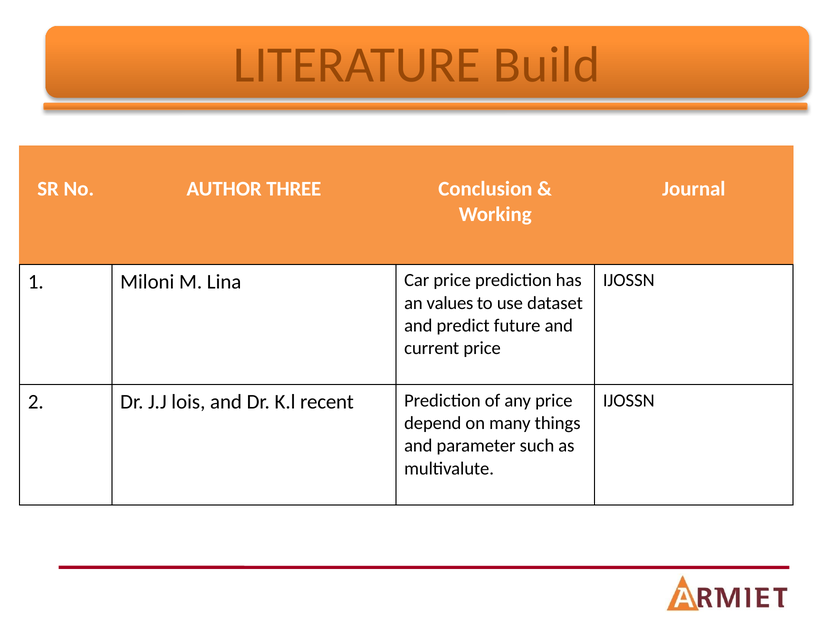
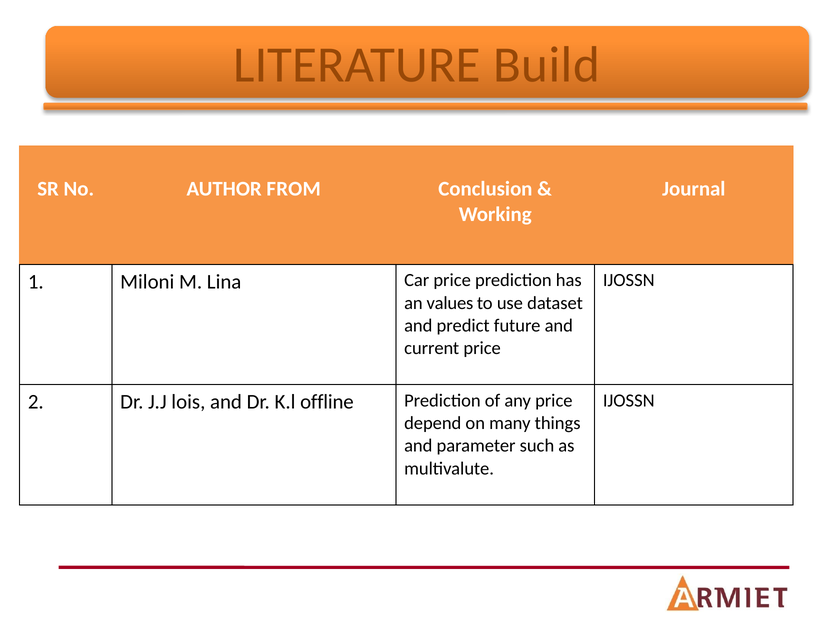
THREE: THREE -> FROM (294, 189)
recent: recent -> offline (327, 402)
